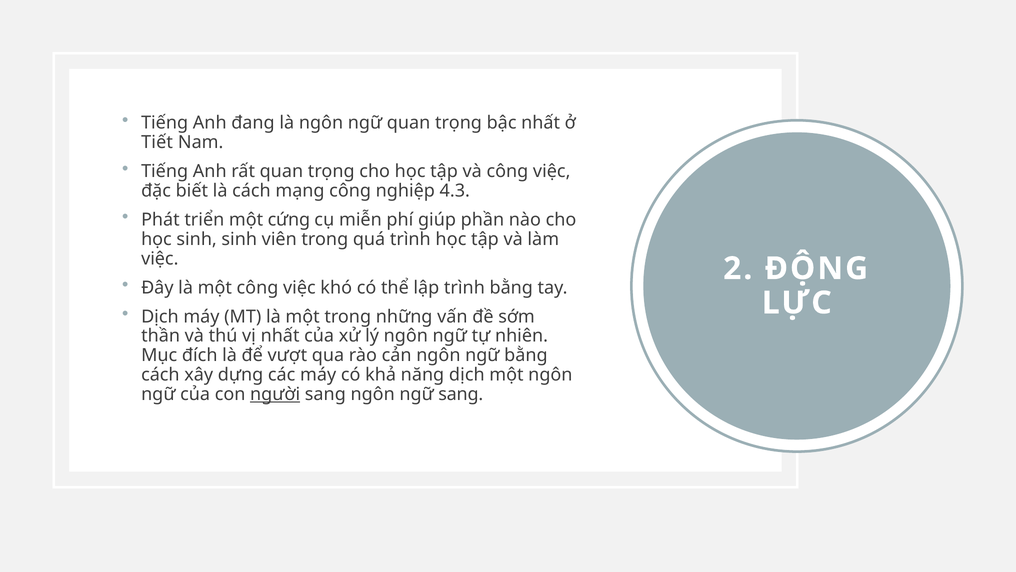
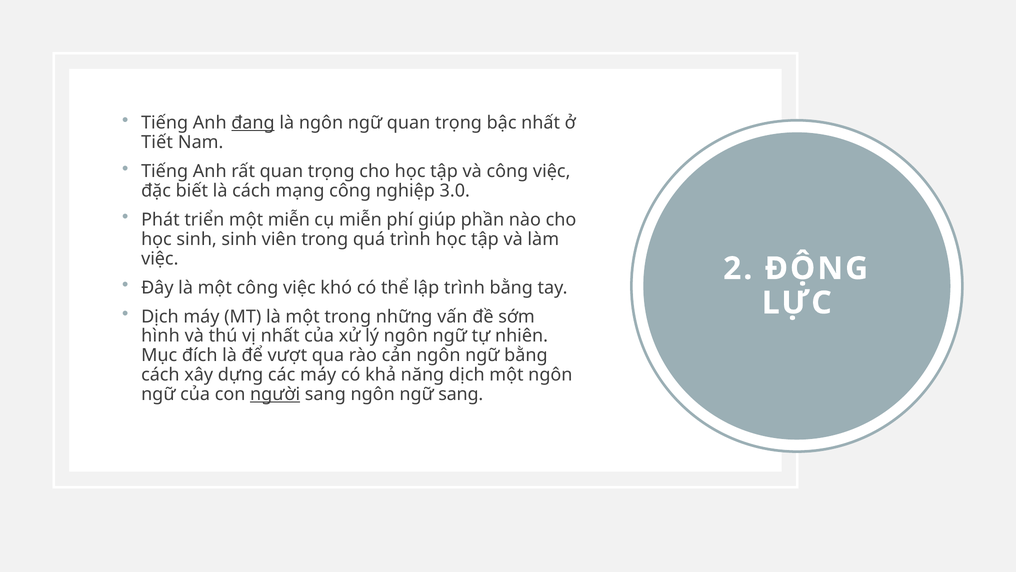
đang underline: none -> present (253, 123)
4.3: 4.3 -> 3.0 (455, 191)
một cứng: cứng -> miễn (289, 220)
thần: thần -> hình (160, 336)
